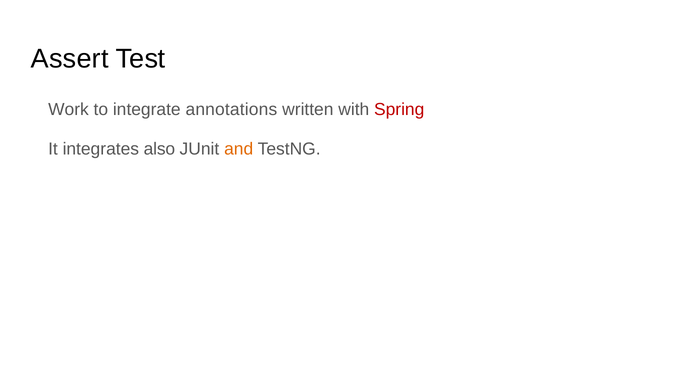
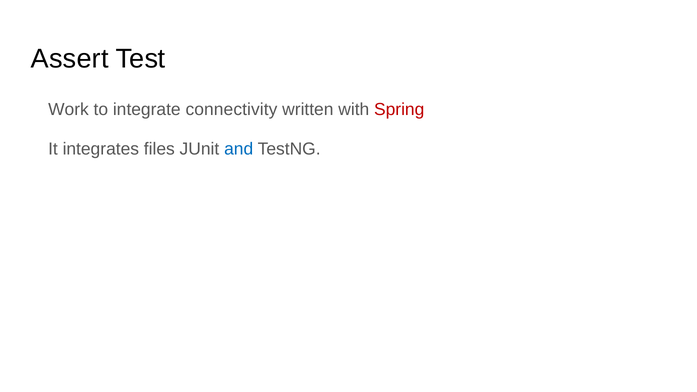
annotations: annotations -> connectivity (231, 110)
also: also -> files (159, 149)
and colour: orange -> blue (239, 149)
